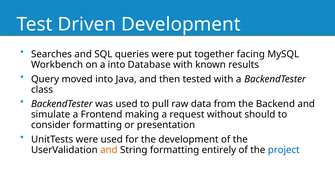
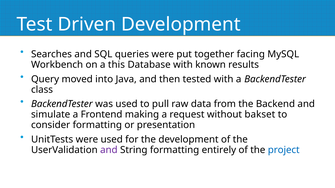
a into: into -> this (116, 65)
should: should -> bakset (260, 115)
and colour: orange -> purple (109, 150)
